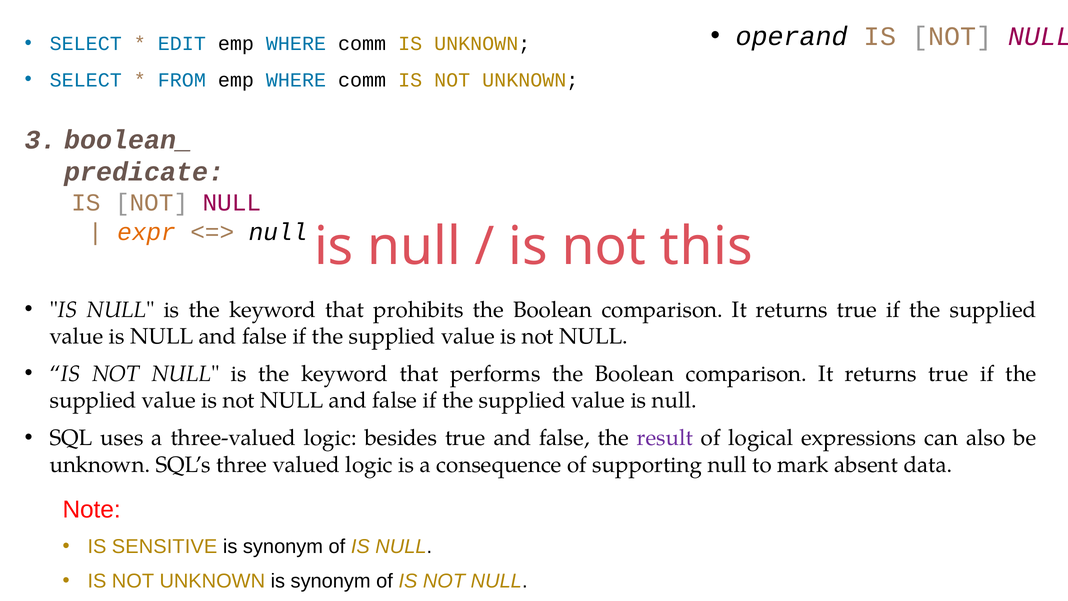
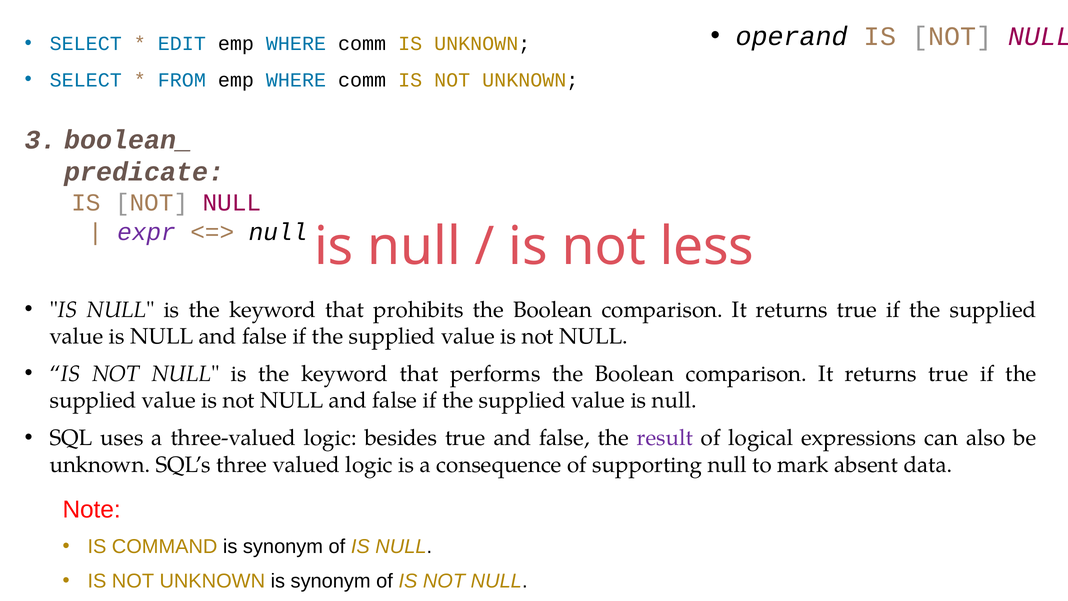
expr colour: orange -> purple (146, 232)
this: this -> less (707, 247)
SENSITIVE: SENSITIVE -> COMMAND (165, 546)
